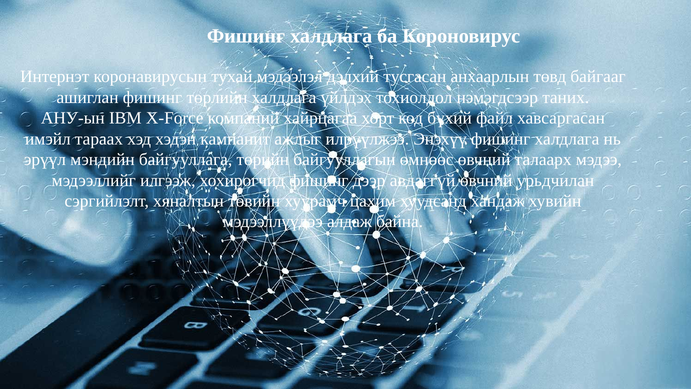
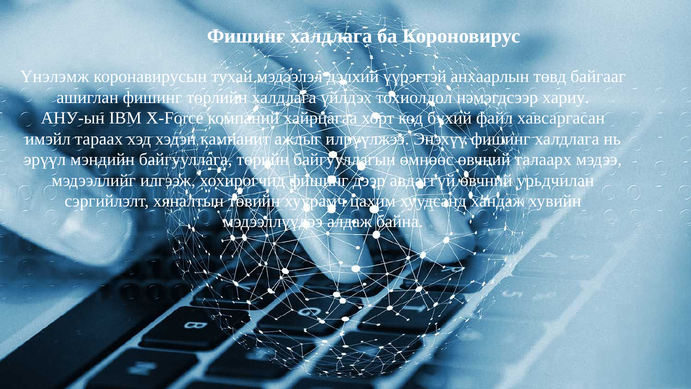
Интернэт: Интернэт -> Үнэлэмж (55, 77)
тусгасан: тусгасан -> үүрэгтэй (415, 77)
таних: таних -> хариу (566, 97)
